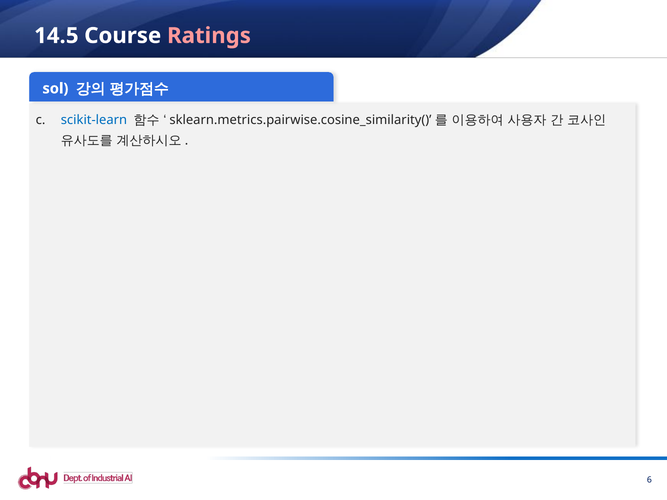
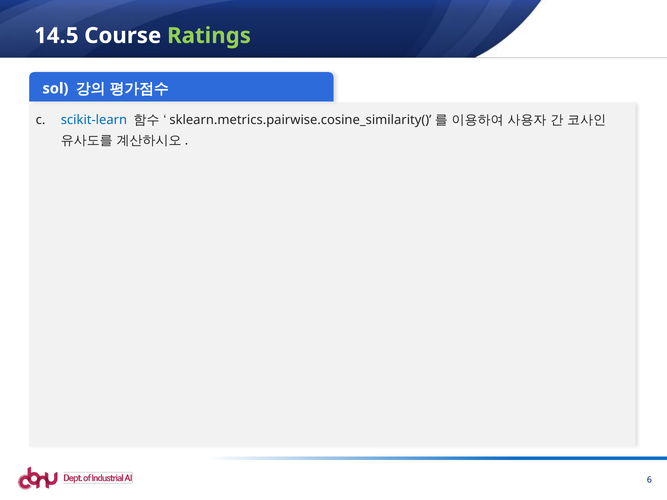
Ratings colour: pink -> light green (209, 36)
